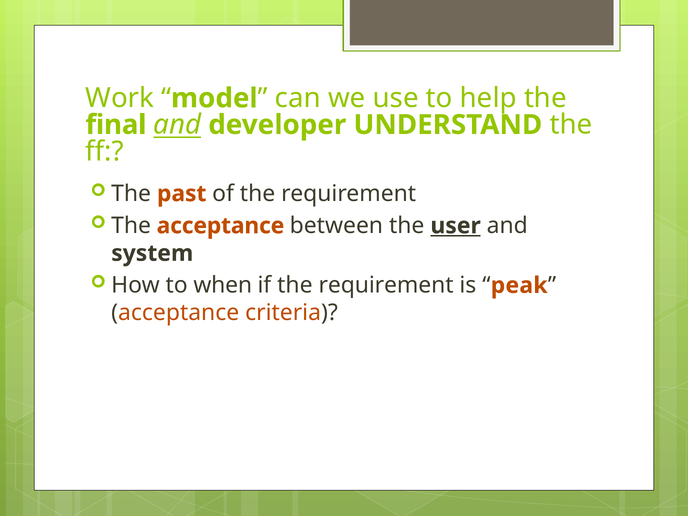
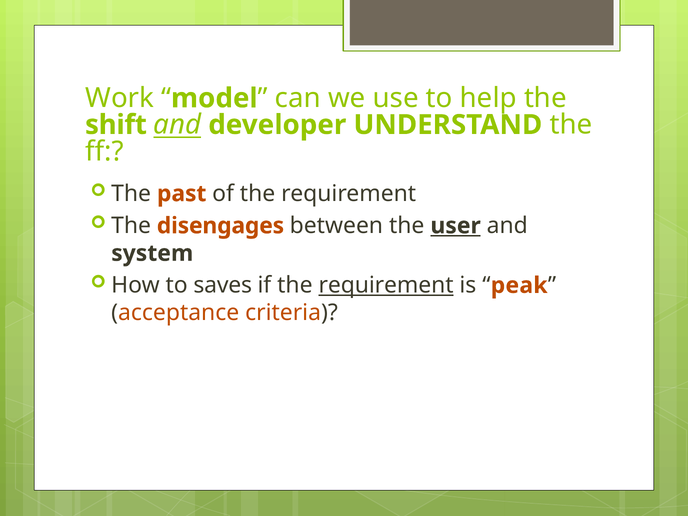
final: final -> shift (116, 125)
The acceptance: acceptance -> disengages (220, 226)
when: when -> saves (223, 285)
requirement underline: none -> present (386, 285)
